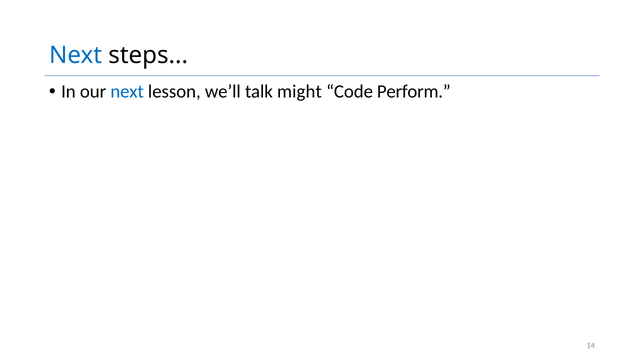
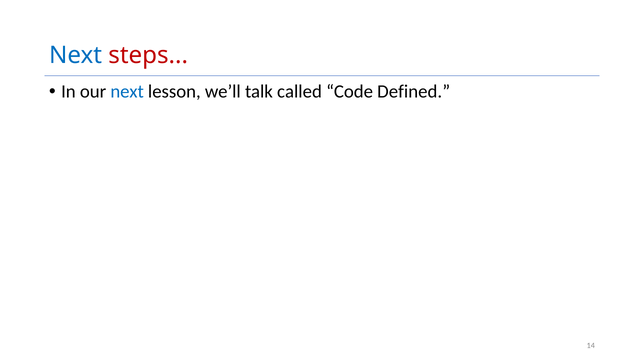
steps colour: black -> red (148, 55)
might: might -> called (299, 92)
Perform: Perform -> Defined (414, 92)
